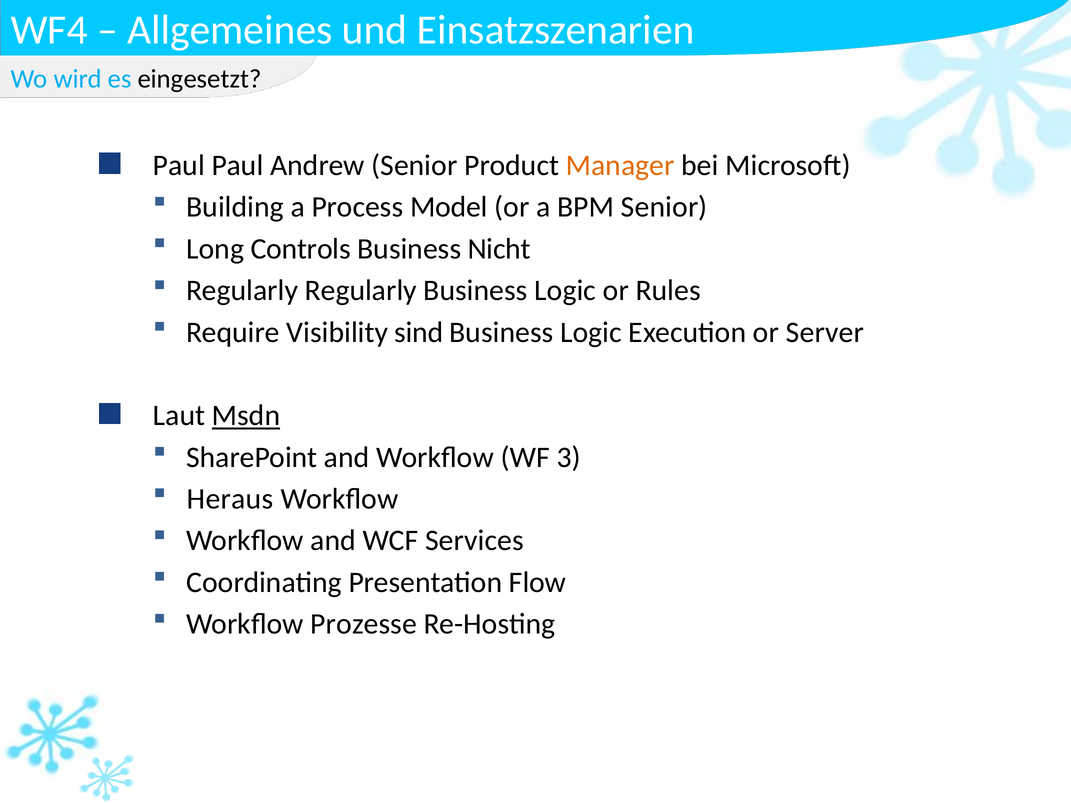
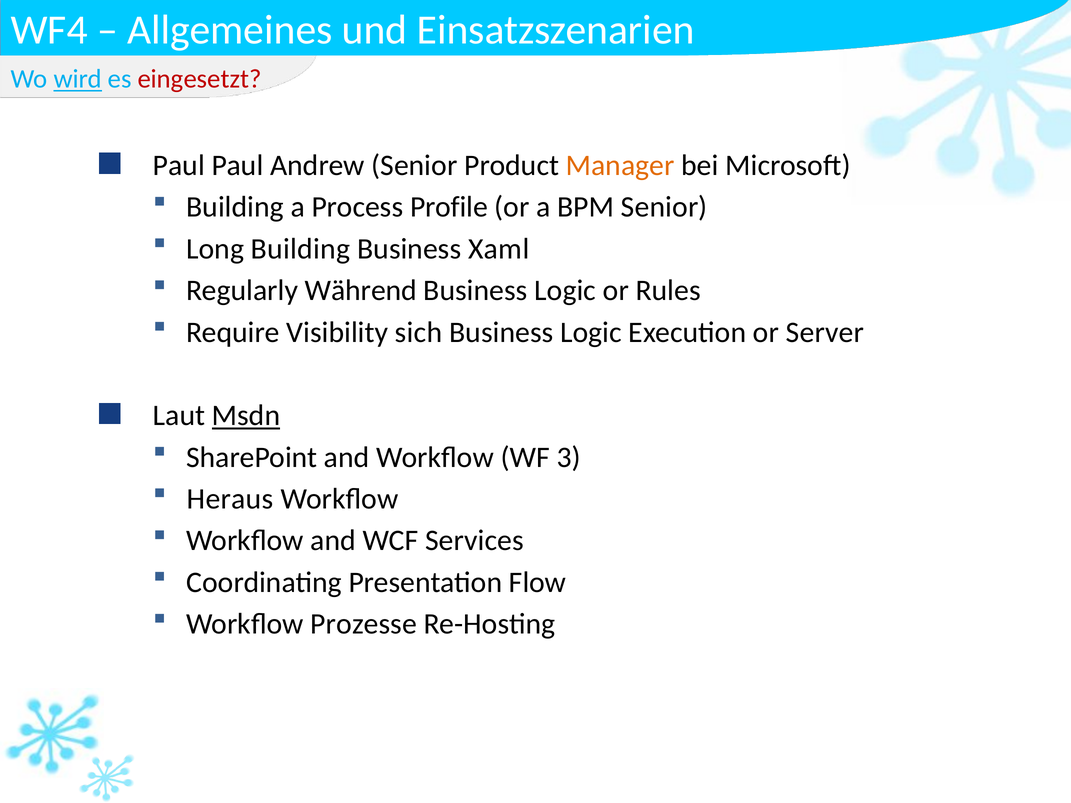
wird underline: none -> present (78, 79)
eingesetzt colour: black -> red (199, 79)
Model: Model -> Profile (449, 207)
Long Controls: Controls -> Building (300, 249)
Nicht: Nicht -> Xaml (499, 249)
Regularly Regularly: Regularly -> Während (361, 291)
sind: sind -> sich (419, 332)
